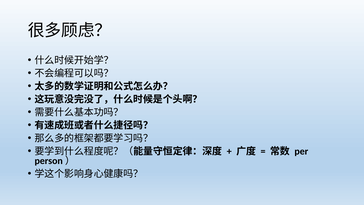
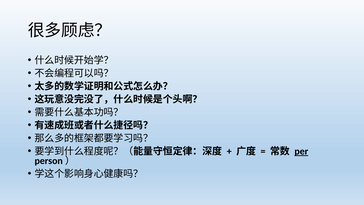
per underline: none -> present (301, 151)
